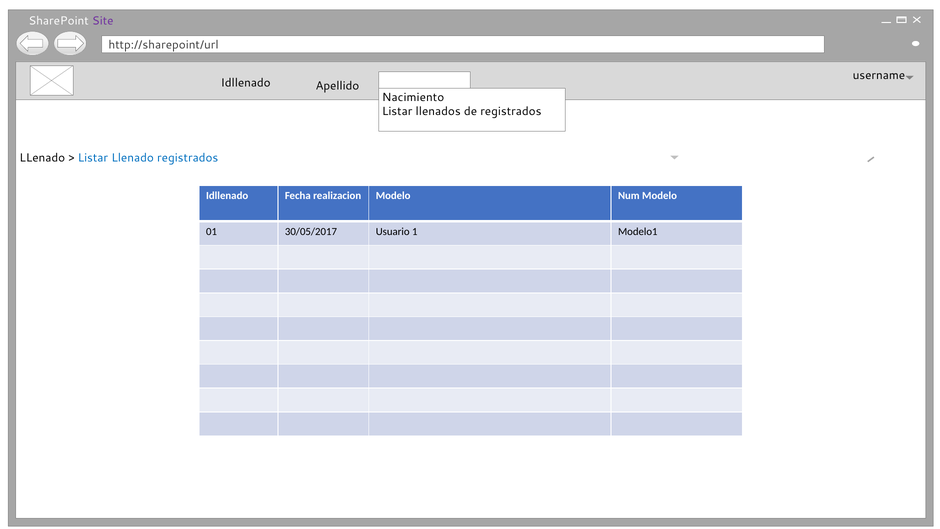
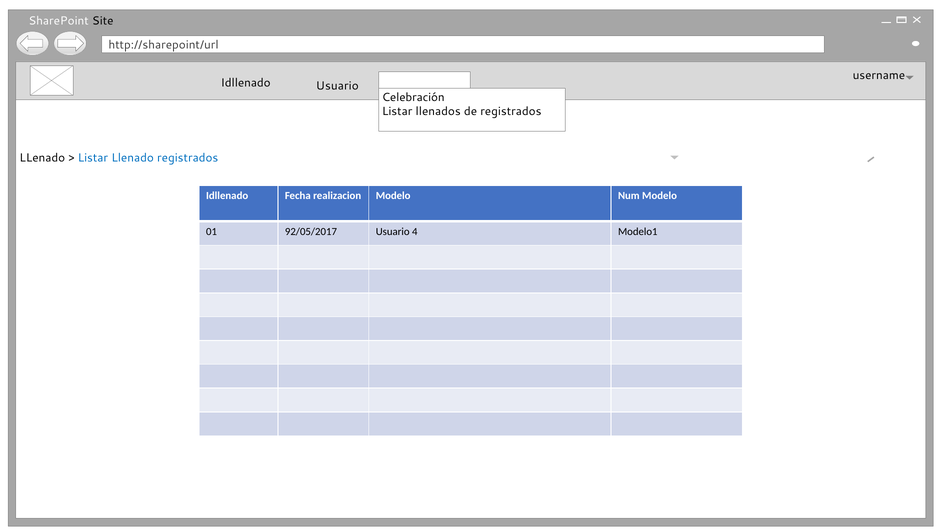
Site colour: purple -> black (103, 21)
Apellido: Apellido -> Usuario (337, 86)
Nacimiento: Nacimiento -> Celebración (413, 97)
30/05/2017: 30/05/2017 -> 92/05/2017 (311, 232)
1: 1 -> 4 (415, 232)
